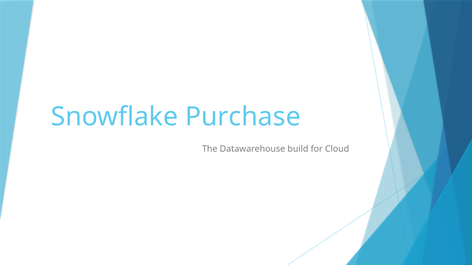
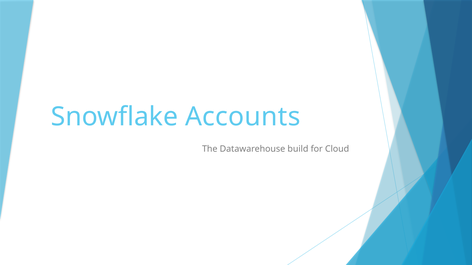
Purchase: Purchase -> Accounts (243, 117)
